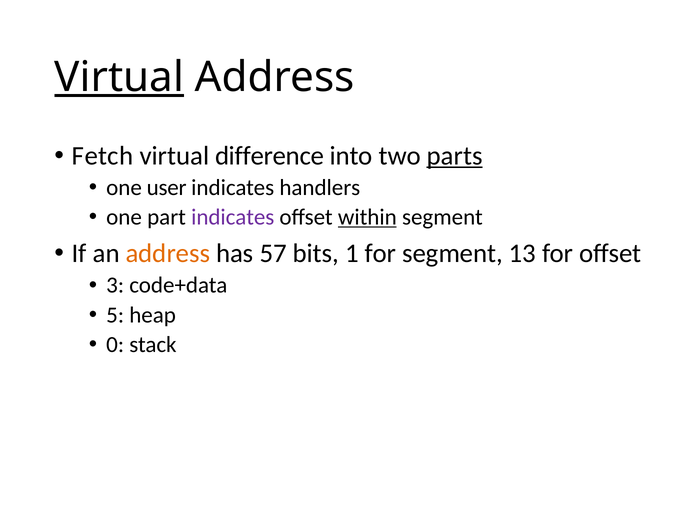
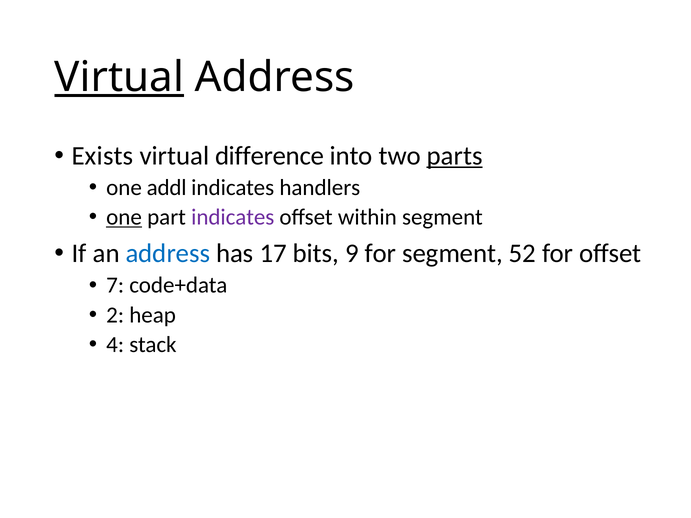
Fetch: Fetch -> Exists (103, 156)
user: user -> addl (167, 188)
one underline: none -> present (124, 217)
within underline: present -> none (367, 217)
address colour: orange -> blue (168, 254)
57: 57 -> 17 (273, 254)
1: 1 -> 9 (352, 254)
13: 13 -> 52 (522, 254)
3: 3 -> 7 (115, 285)
5: 5 -> 2 (115, 315)
0: 0 -> 4 (115, 345)
